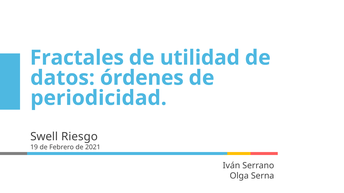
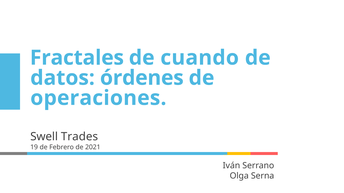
utilidad: utilidad -> cuando (200, 58)
periodicidad: periodicidad -> operaciones (98, 98)
Riesgo: Riesgo -> Trades (79, 137)
